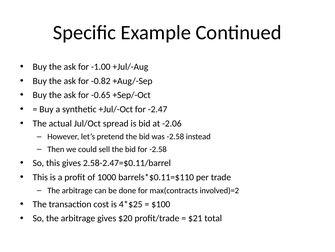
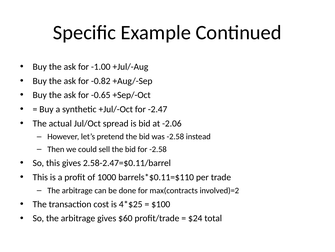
$20: $20 -> $60 (125, 218)
$21: $21 -> $24 (195, 218)
